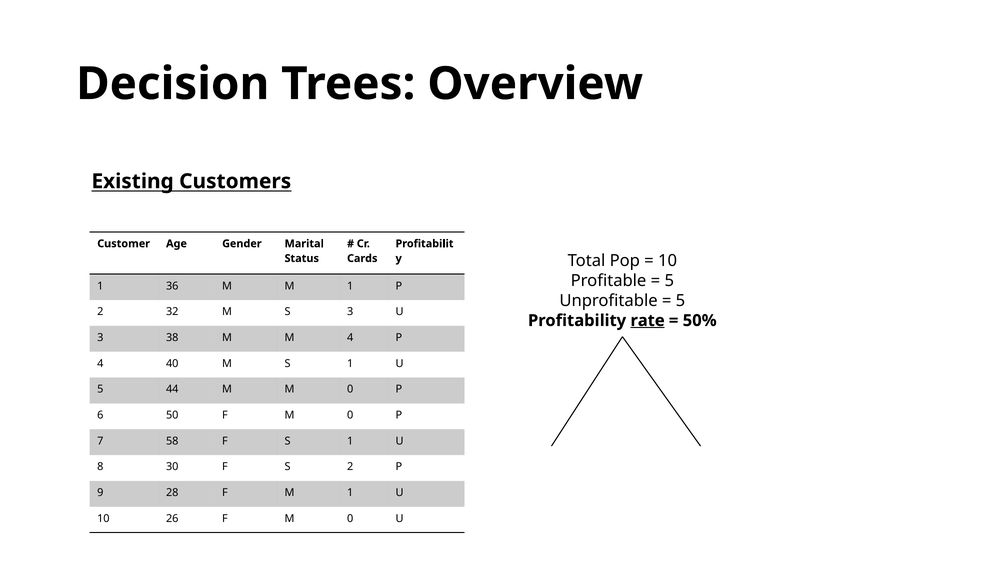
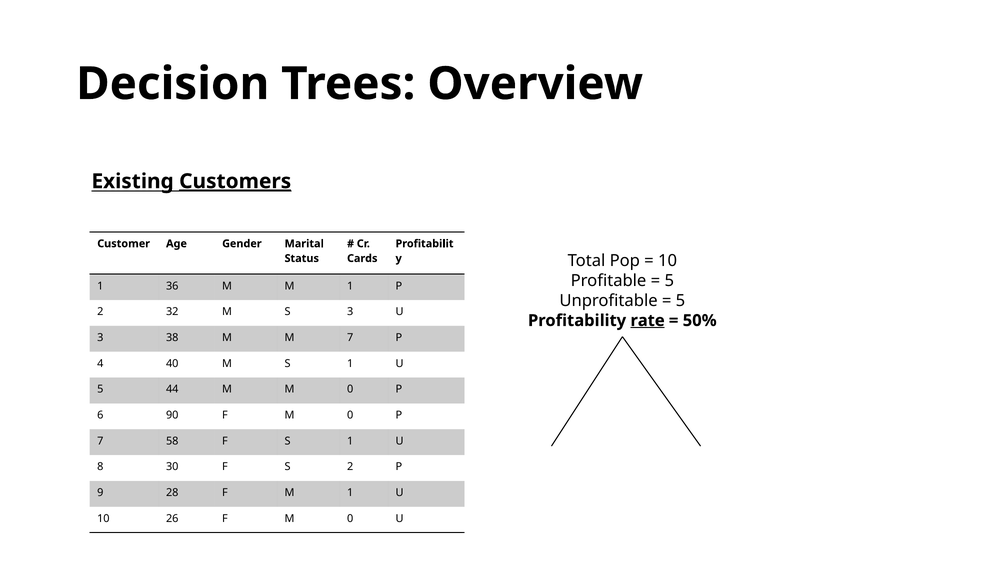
Customers underline: none -> present (235, 181)
M 4: 4 -> 7 (350, 338)
50: 50 -> 90 (172, 415)
